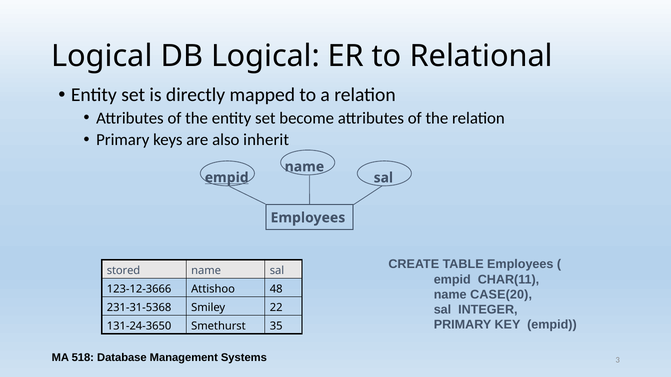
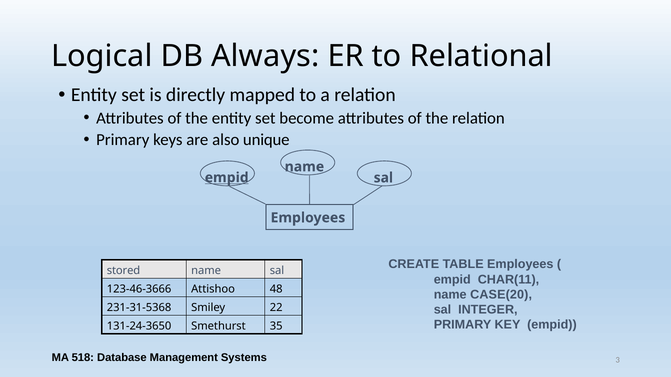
DB Logical: Logical -> Always (265, 56)
inherit: inherit -> unique (266, 140)
123-12-3666: 123-12-3666 -> 123-46-3666 (139, 289)
